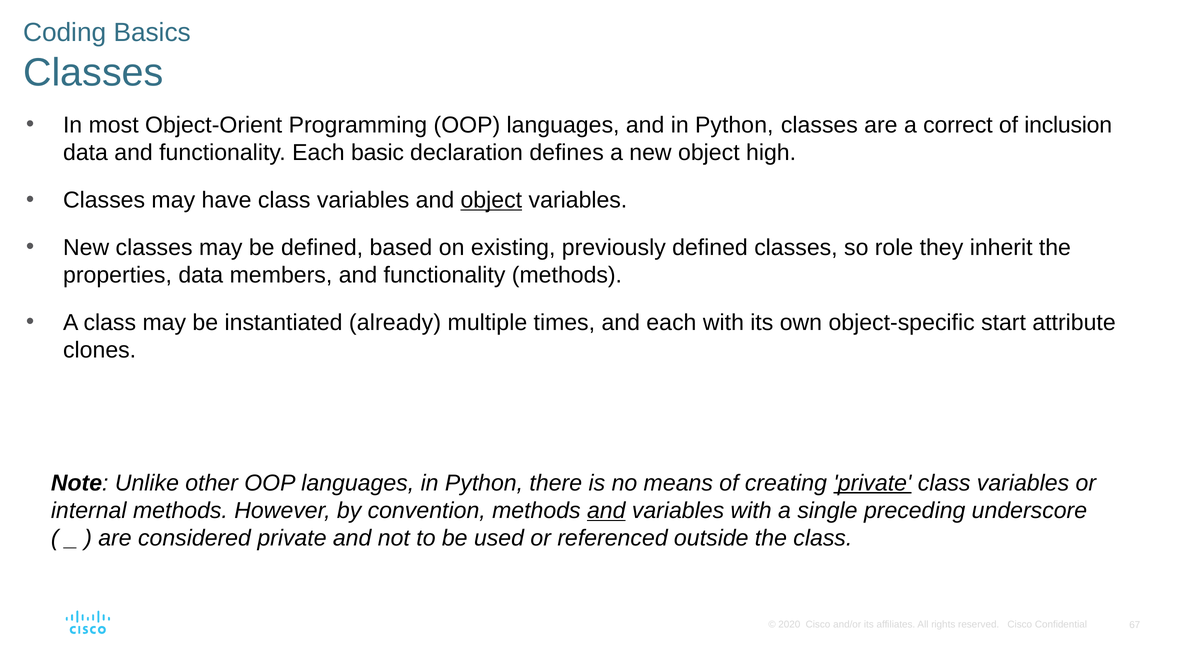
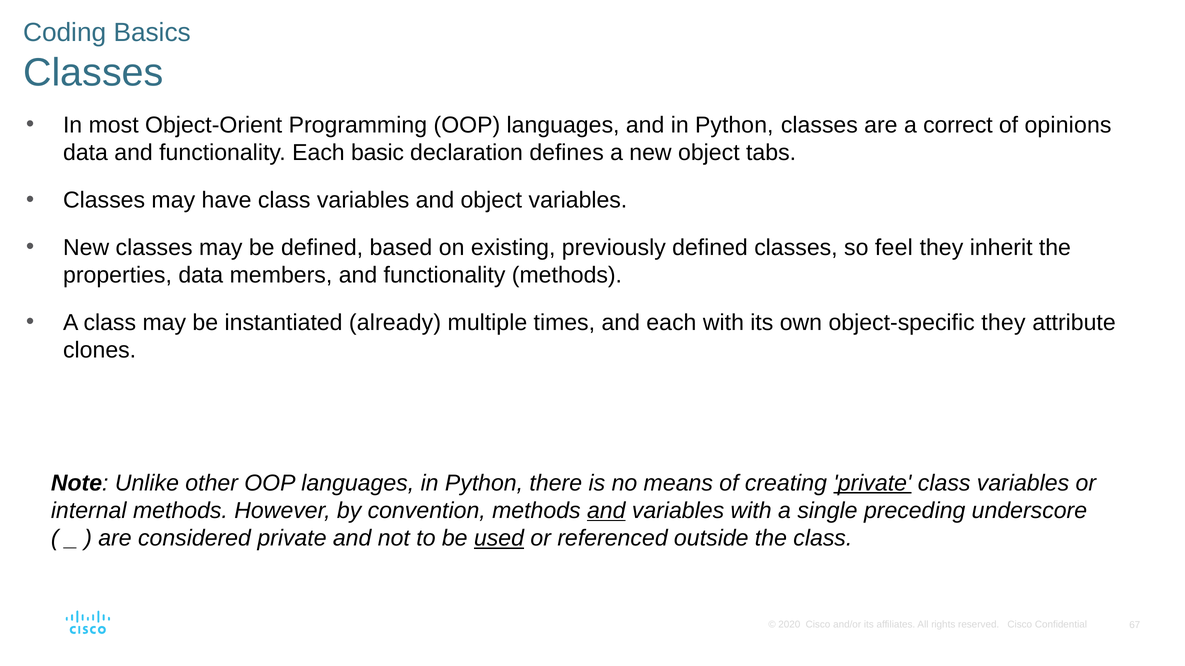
inclusion: inclusion -> opinions (1068, 125)
high: high -> tabs (771, 153)
object underline: present -> none (491, 200)
role: role -> feel (894, 248)
object-specific start: start -> they (1003, 323)
used underline: none -> present (499, 539)
